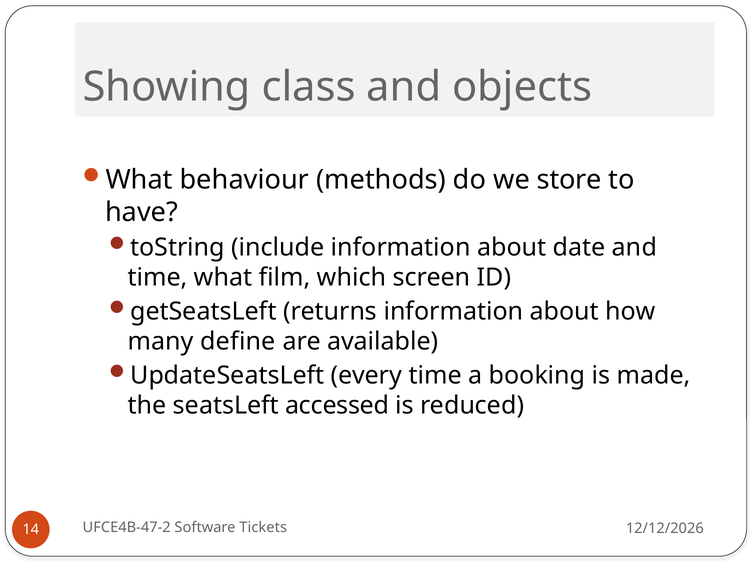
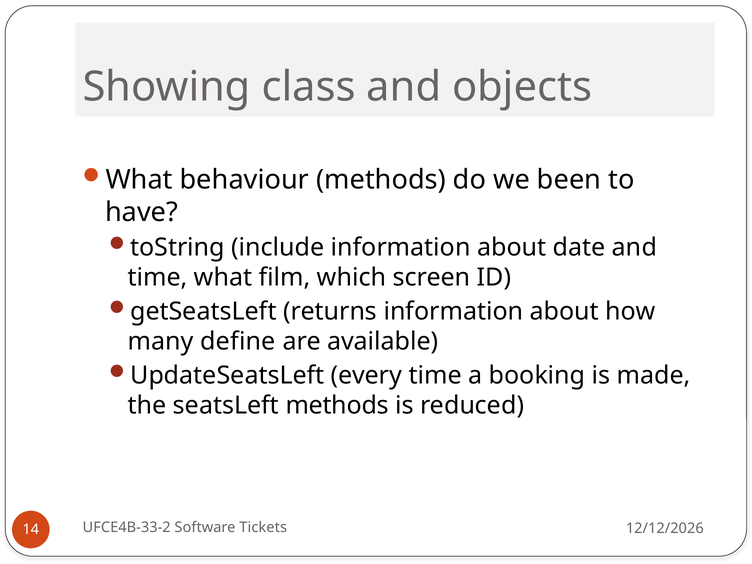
store: store -> been (569, 180)
seatsLeft accessed: accessed -> methods (337, 405)
UFCE4B-47-2: UFCE4B-47-2 -> UFCE4B-33-2 (127, 527)
